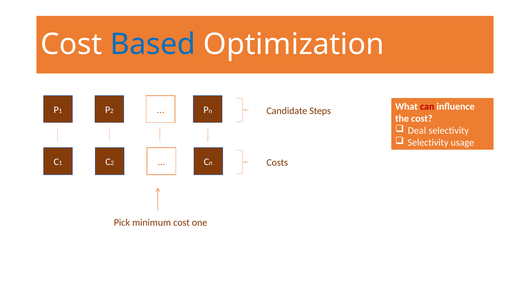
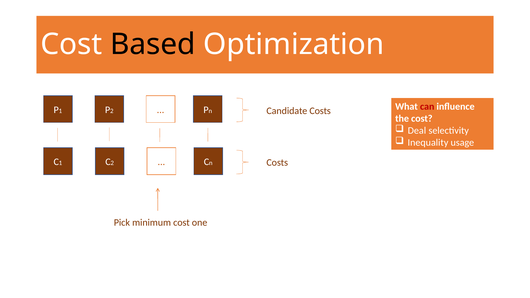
Based colour: blue -> black (153, 44)
Candidate Steps: Steps -> Costs (320, 111)
Selectivity: Selectivity -> Inequality (428, 143)
